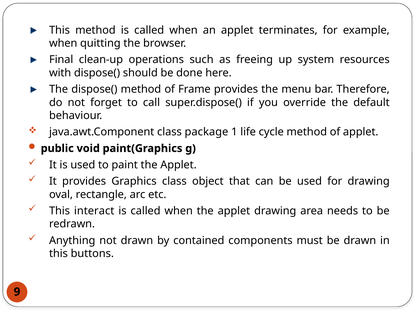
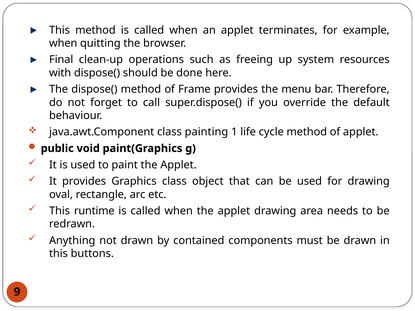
package: package -> painting (206, 132)
interact: interact -> runtime (94, 211)
